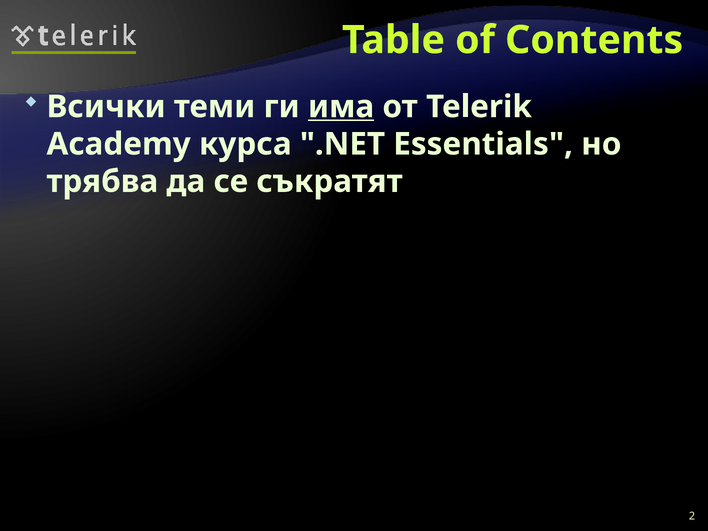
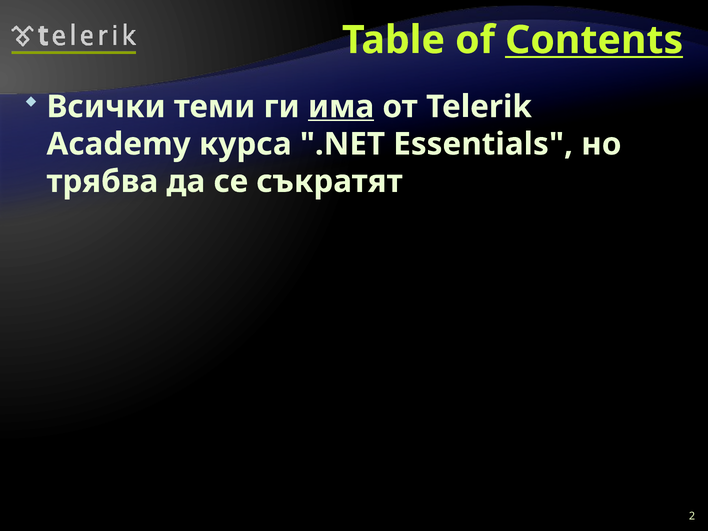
Contents underline: none -> present (594, 40)
